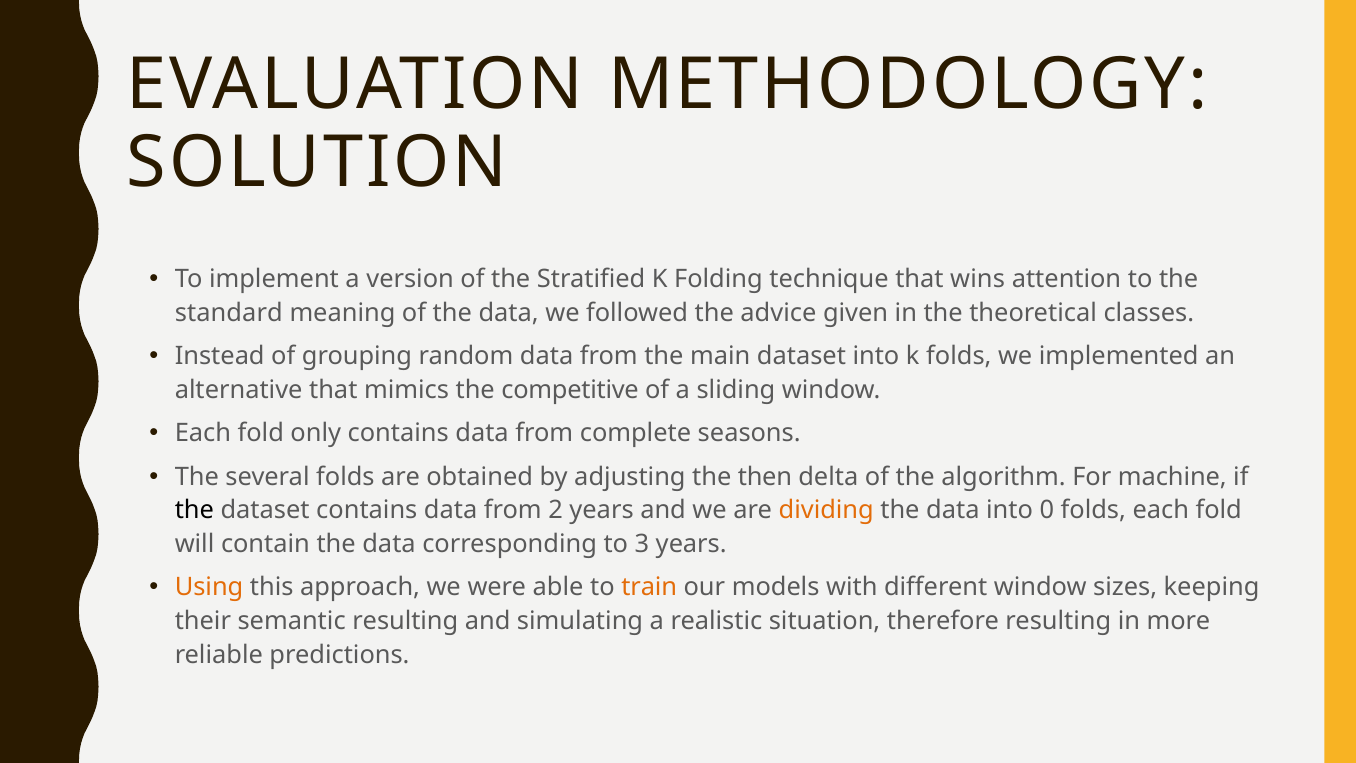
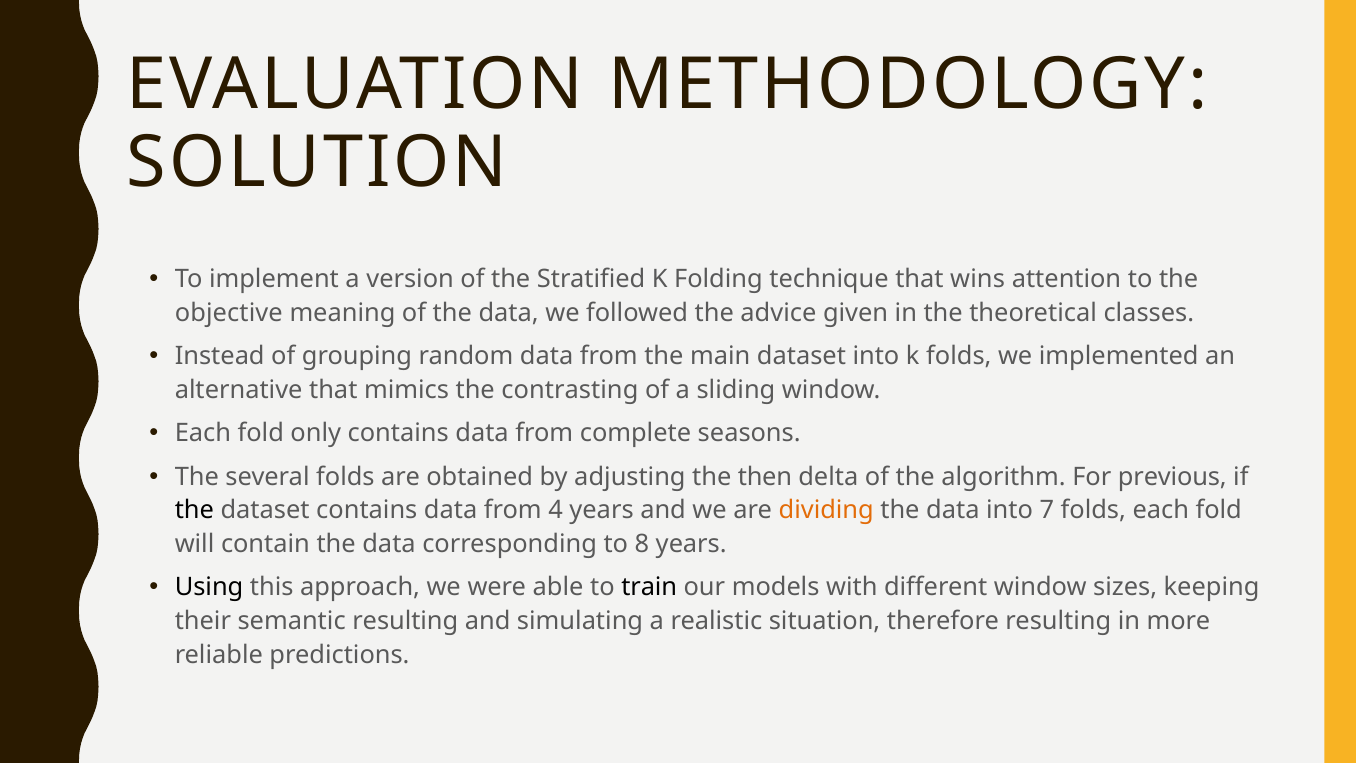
standard: standard -> objective (229, 313)
competitive: competitive -> contrasting (570, 390)
machine: machine -> previous (1172, 477)
2: 2 -> 4 (556, 510)
0: 0 -> 7 (1047, 510)
3: 3 -> 8 (642, 544)
Using colour: orange -> black (209, 587)
train colour: orange -> black (649, 587)
